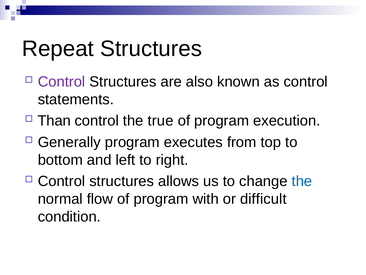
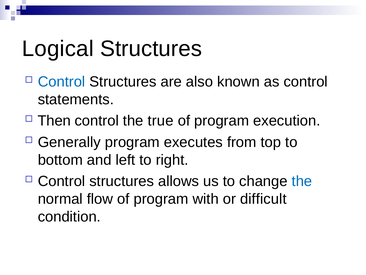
Repeat: Repeat -> Logical (58, 49)
Control colour: purple -> blue (62, 82)
Than: Than -> Then (54, 121)
